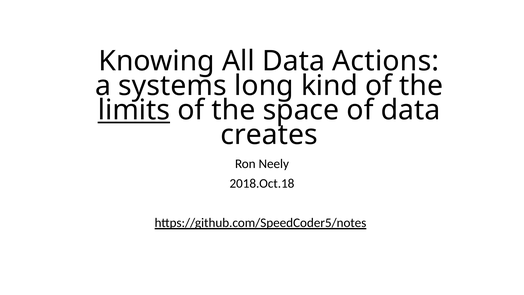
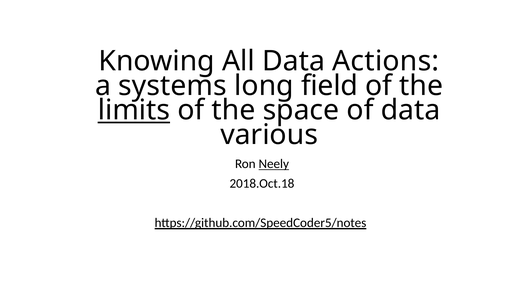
kind: kind -> field (329, 86)
creates: creates -> various (269, 135)
Neely underline: none -> present (274, 164)
